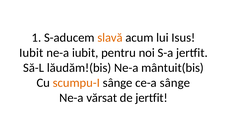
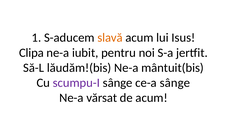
Iubit: Iubit -> Clipa (31, 53)
scumpu-I colour: orange -> purple (76, 83)
de jertfit: jertfit -> acum (152, 98)
